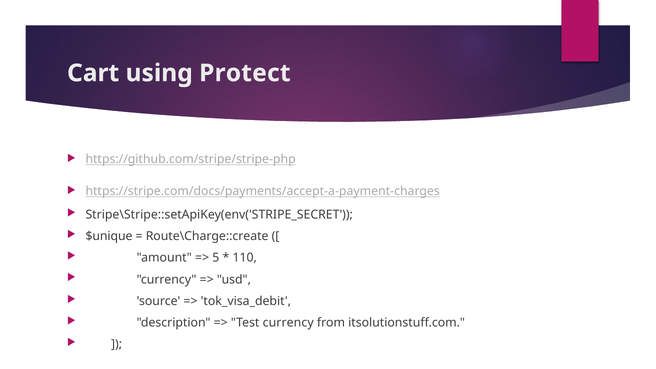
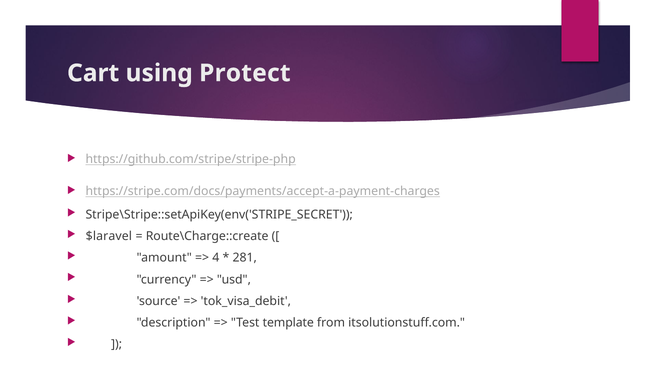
$unique: $unique -> $laravel (109, 236)
5: 5 -> 4 (216, 258)
110: 110 -> 281 (245, 258)
Test currency: currency -> template (288, 323)
